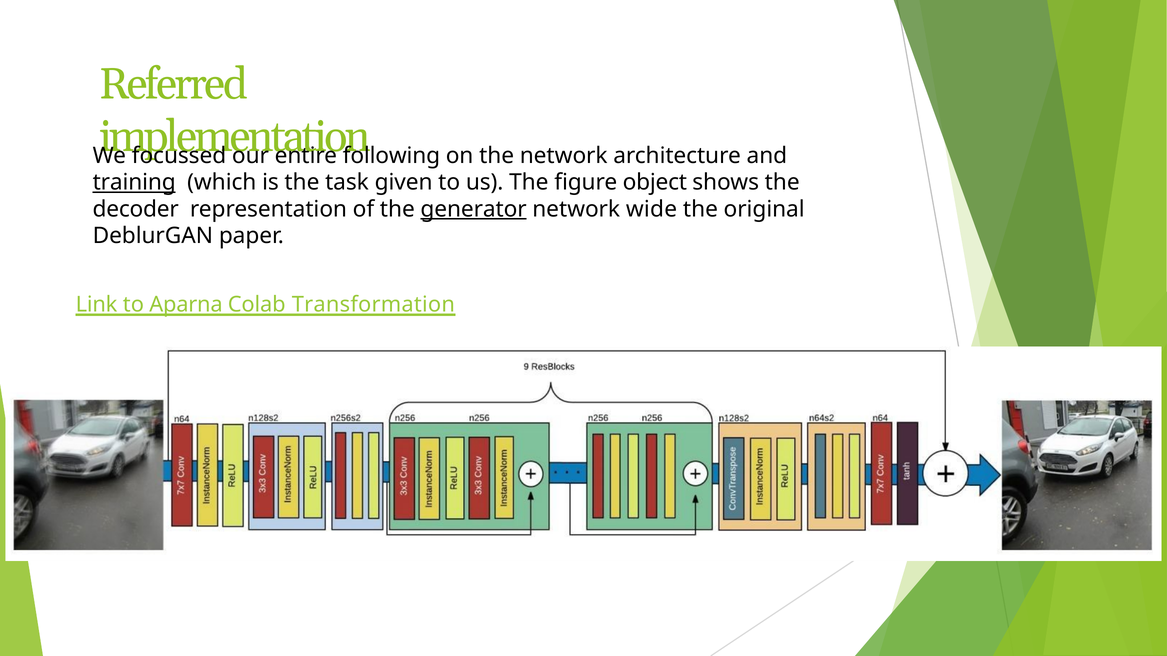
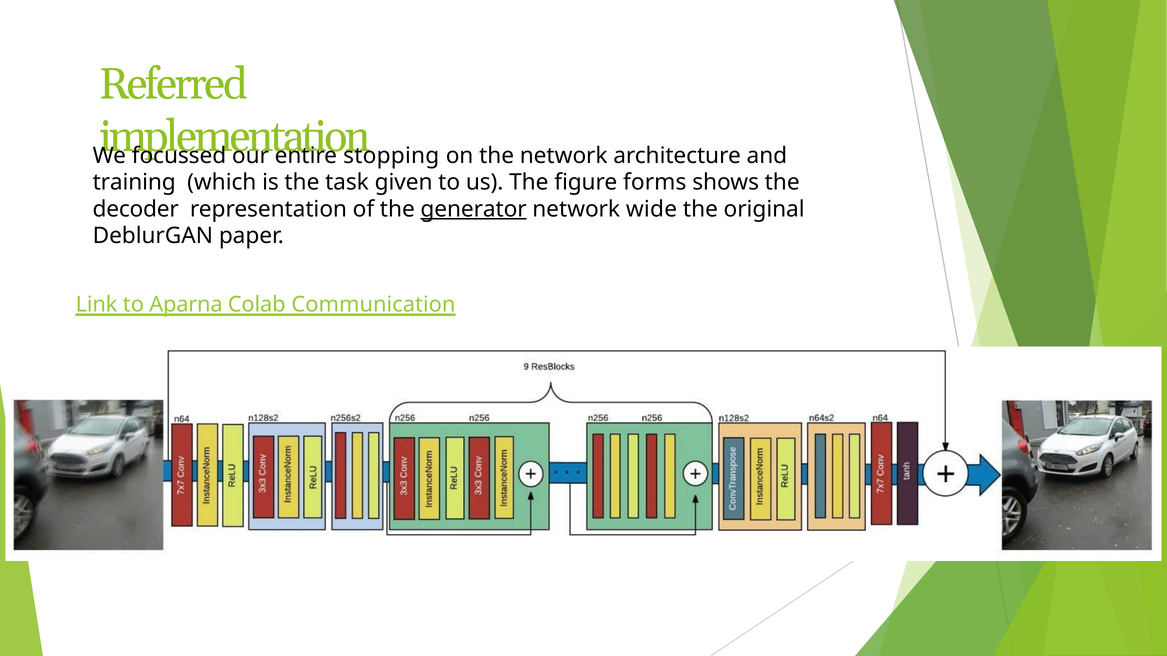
following: following -> stopping (391, 156)
training underline: present -> none (134, 182)
object: object -> forms (655, 182)
Transformation: Transformation -> Communication (373, 305)
